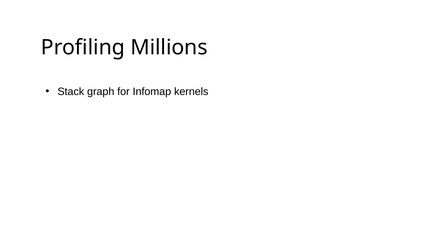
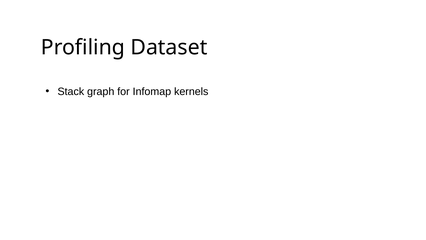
Millions: Millions -> Dataset (169, 47)
